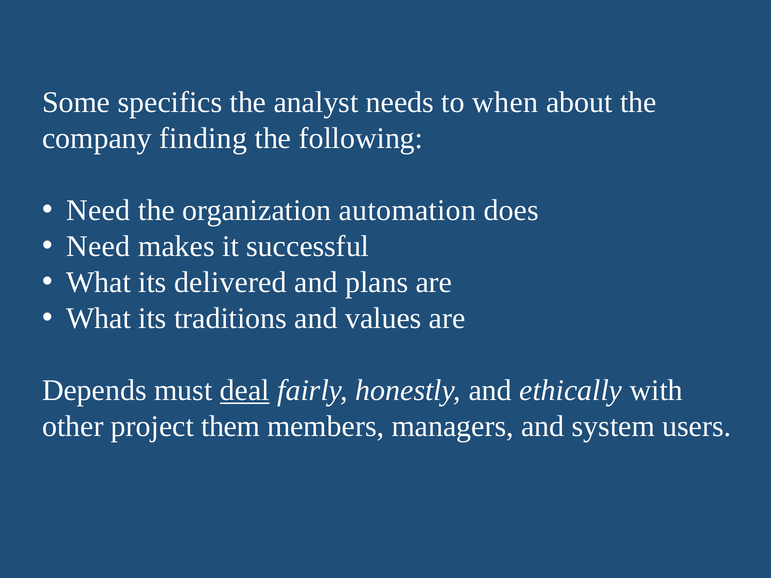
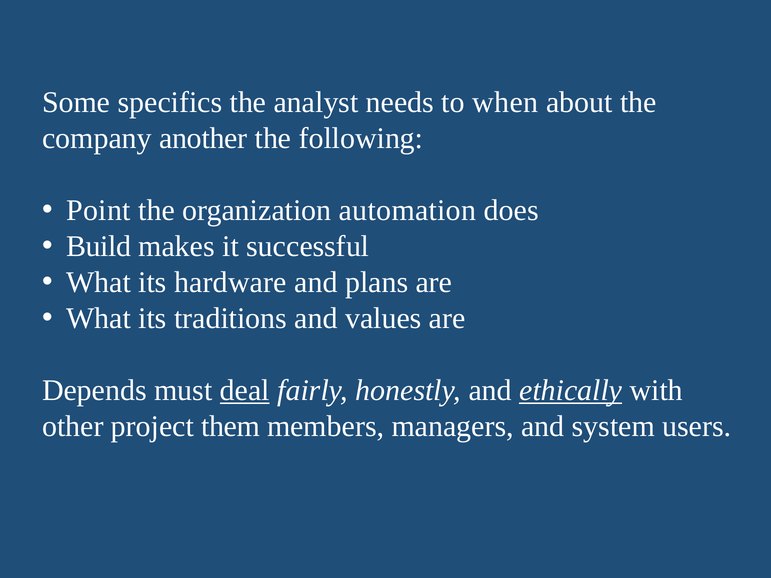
finding: finding -> another (203, 139)
Need: Need -> Point (98, 211)
Need: Need -> Build (99, 247)
delivered: delivered -> hardware (230, 283)
ethically underline: none -> present (571, 391)
